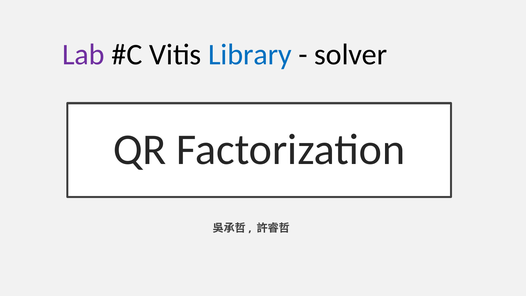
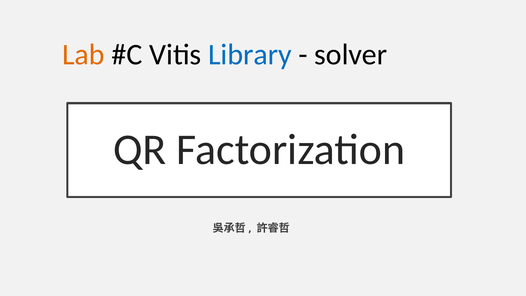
Lab colour: purple -> orange (83, 54)
